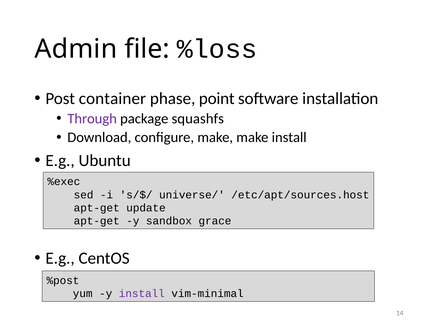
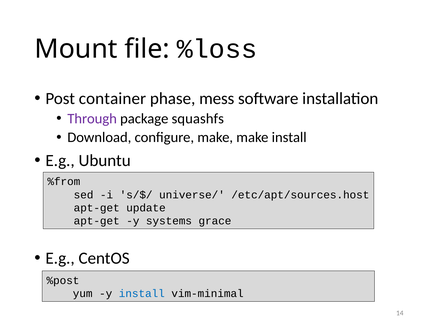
Admin: Admin -> Mount (76, 49)
point: point -> mess (217, 99)
%exec: %exec -> %from (64, 182)
sandbox: sandbox -> systems (169, 221)
install colour: purple -> blue (142, 294)
